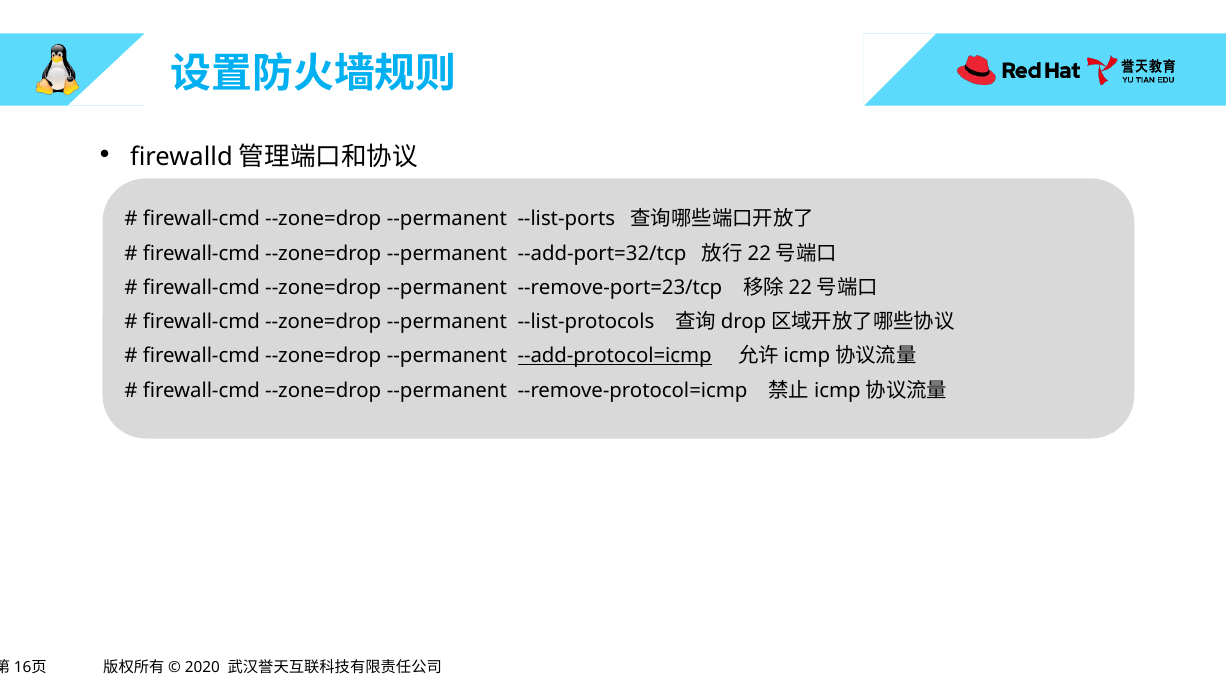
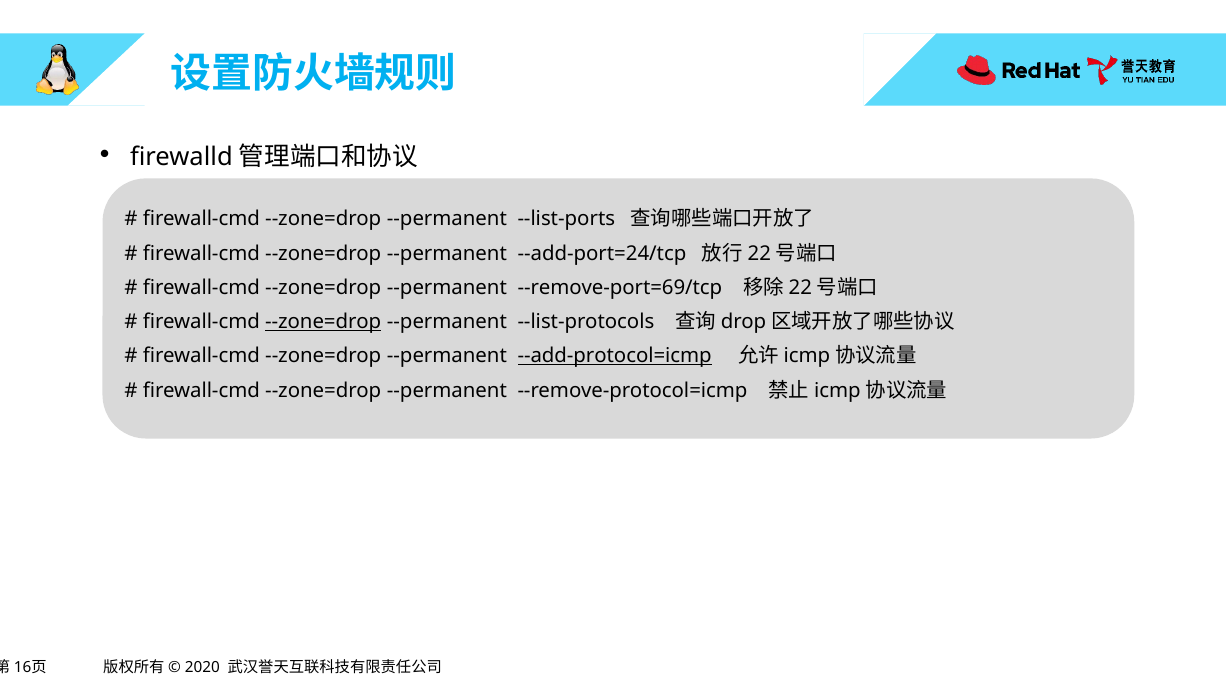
--add-port=32/tcp: --add-port=32/tcp -> --add-port=24/tcp (602, 254)
--remove-port=23/tcp: --remove-port=23/tcp -> --remove-port=69/tcp (620, 288)
--zone=drop underline: none -> present (323, 322)
